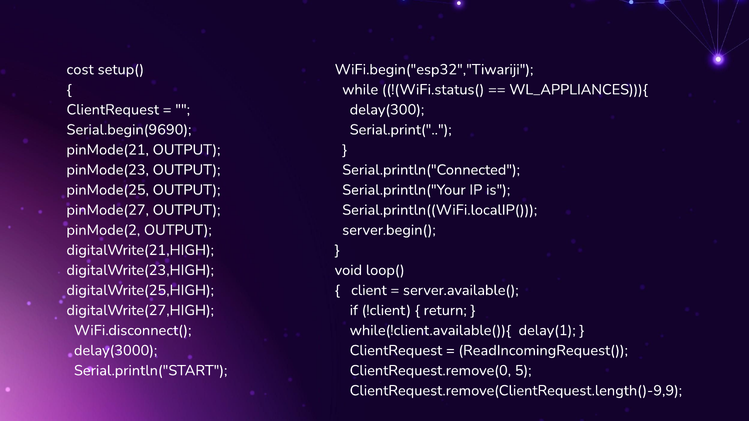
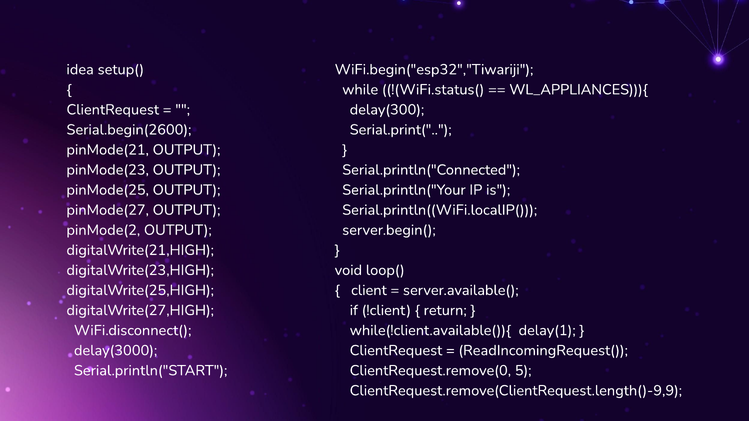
cost: cost -> idea (80, 70)
Serial.begin(9690: Serial.begin(9690 -> Serial.begin(2600 (129, 130)
